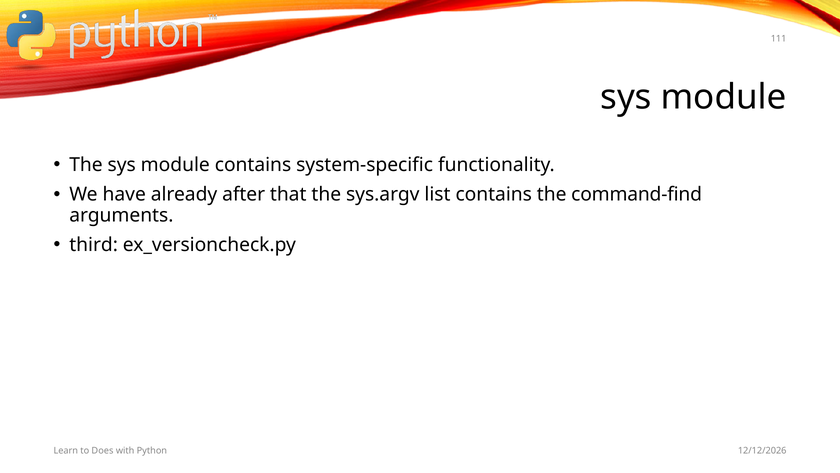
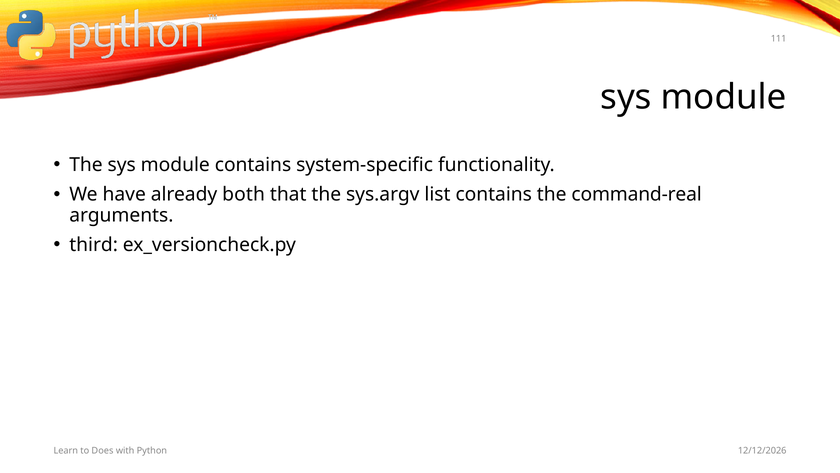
after: after -> both (244, 194)
command-find: command-find -> command-real (637, 194)
